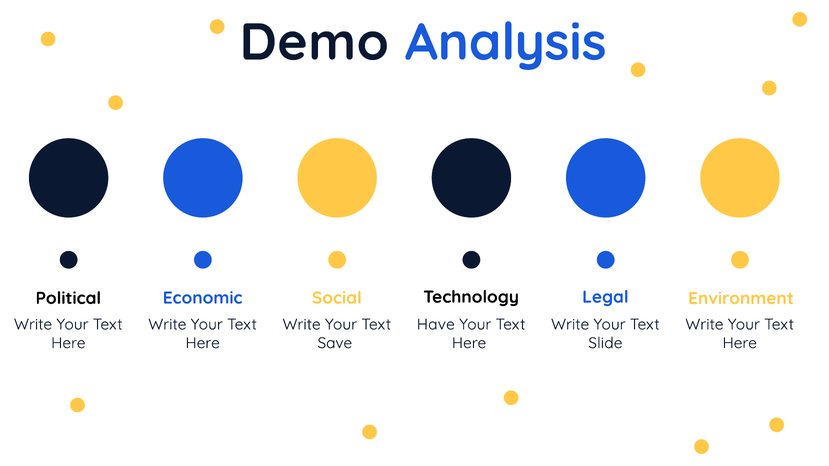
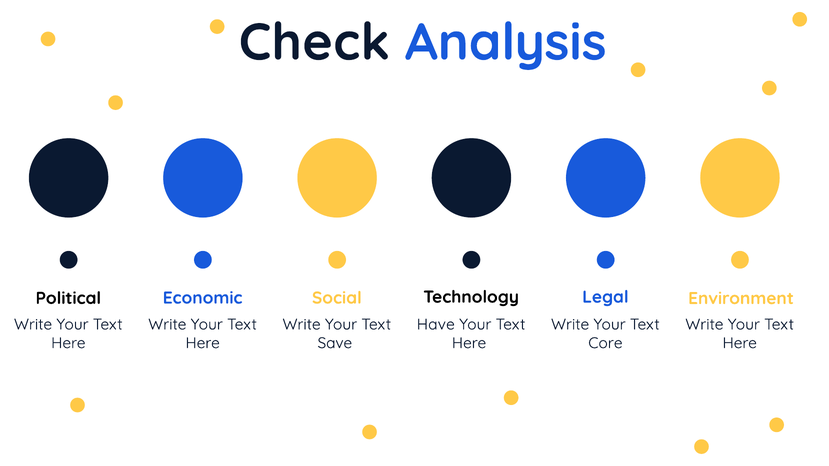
Demo: Demo -> Check (314, 43)
Slide: Slide -> Core (605, 343)
